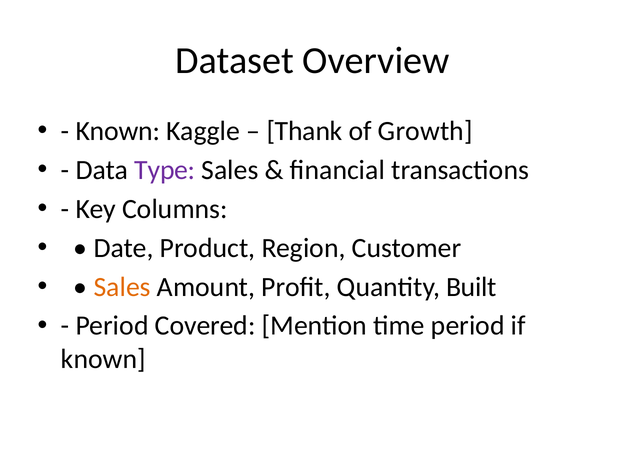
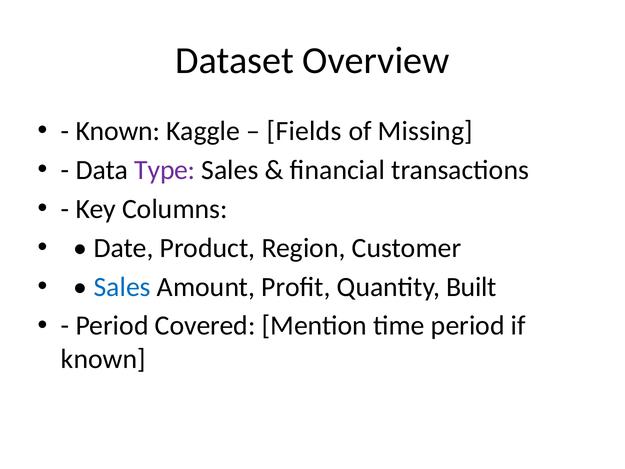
Thank: Thank -> Fields (304, 131)
Growth: Growth -> Missing (425, 131)
Sales colour: orange -> blue (122, 287)
